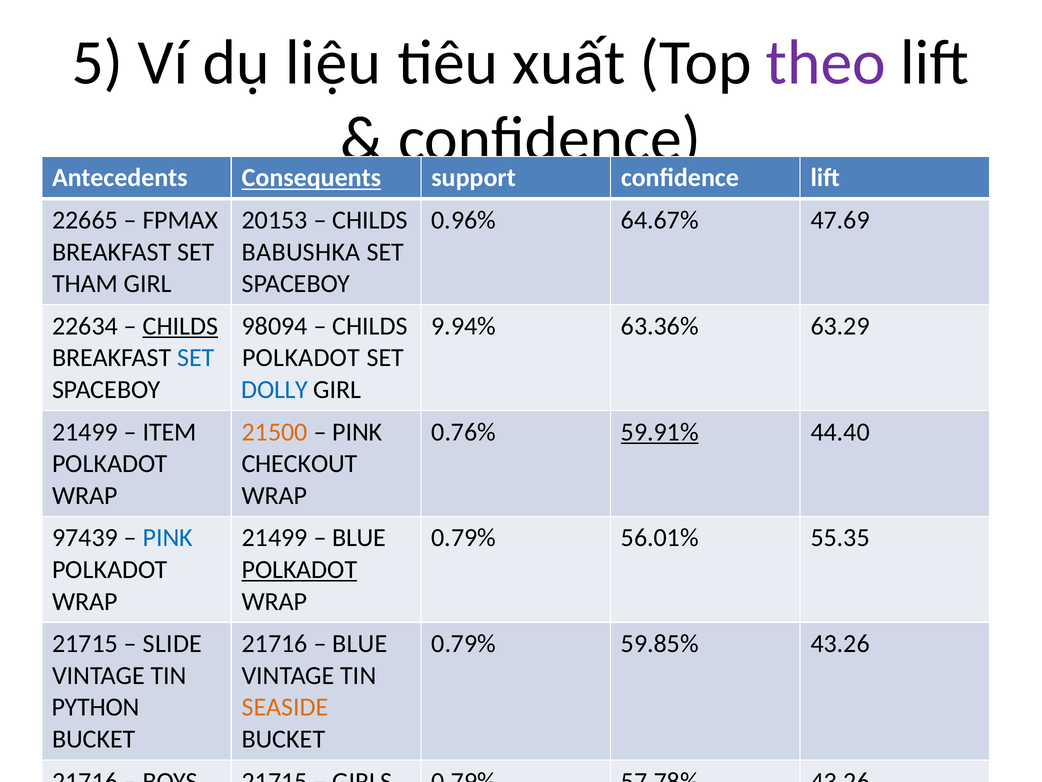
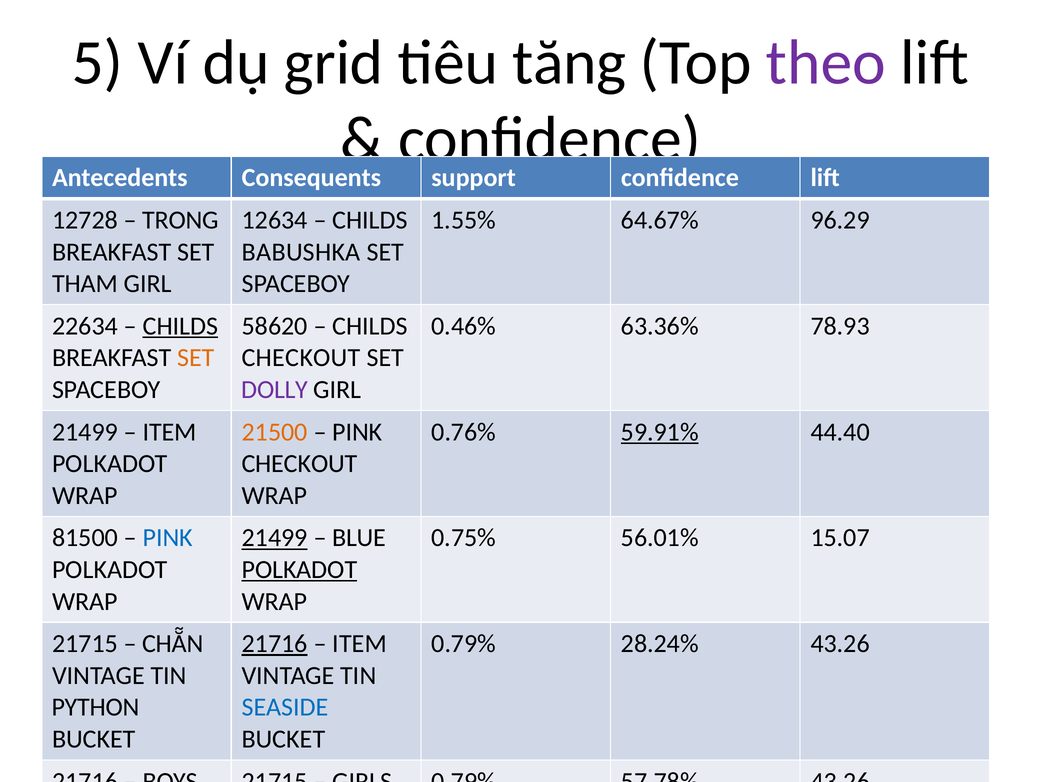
liệu: liệu -> grid (334, 63)
xuất: xuất -> tăng (569, 63)
Consequents underline: present -> none (311, 178)
22665: 22665 -> 12728 (85, 220)
FPMAX: FPMAX -> TRONG (181, 220)
20153: 20153 -> 12634 (275, 220)
0.96%: 0.96% -> 1.55% (464, 220)
47.69: 47.69 -> 96.29 (840, 220)
98094: 98094 -> 58620 (275, 326)
9.94%: 9.94% -> 0.46% (464, 326)
63.29: 63.29 -> 78.93 (840, 326)
SET colour: blue -> orange (196, 358)
POLKADOT: POLKADOT -> CHECKOUT (301, 358)
DOLLY colour: blue -> purple (275, 389)
97439: 97439 -> 81500 (85, 538)
21499 underline: none -> present (275, 538)
0.79%: 0.79% -> 0.75% (464, 538)
55.35: 55.35 -> 15.07 (840, 538)
SLIDE: SLIDE -> CHẴN (173, 643)
21716 underline: none -> present (275, 643)
BLUE: BLUE -> ITEM (360, 643)
59.85%: 59.85% -> 28.24% (660, 643)
SEASIDE colour: orange -> blue (285, 707)
